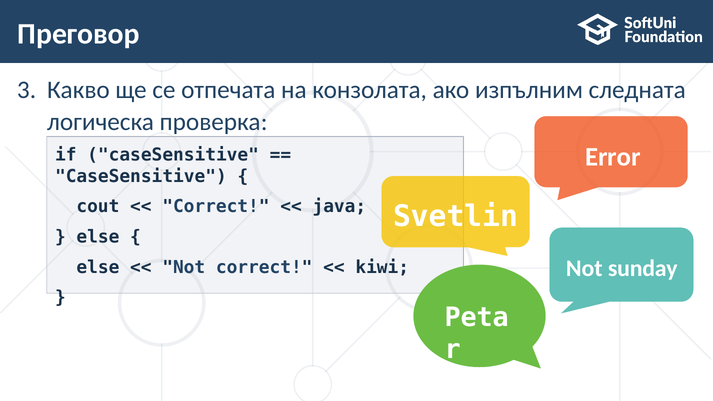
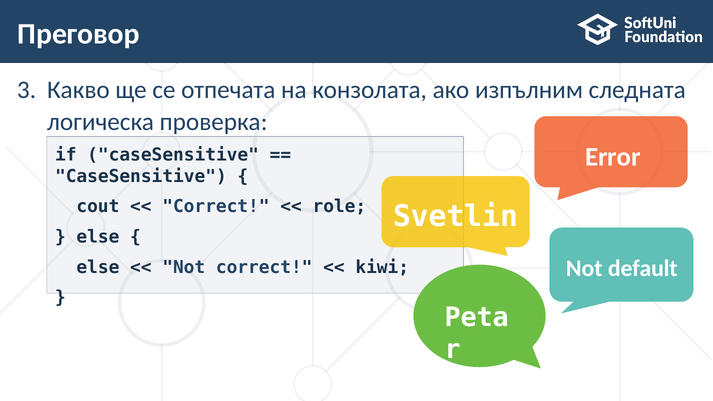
java: java -> role (339, 207)
sunday: sunday -> default (643, 268)
